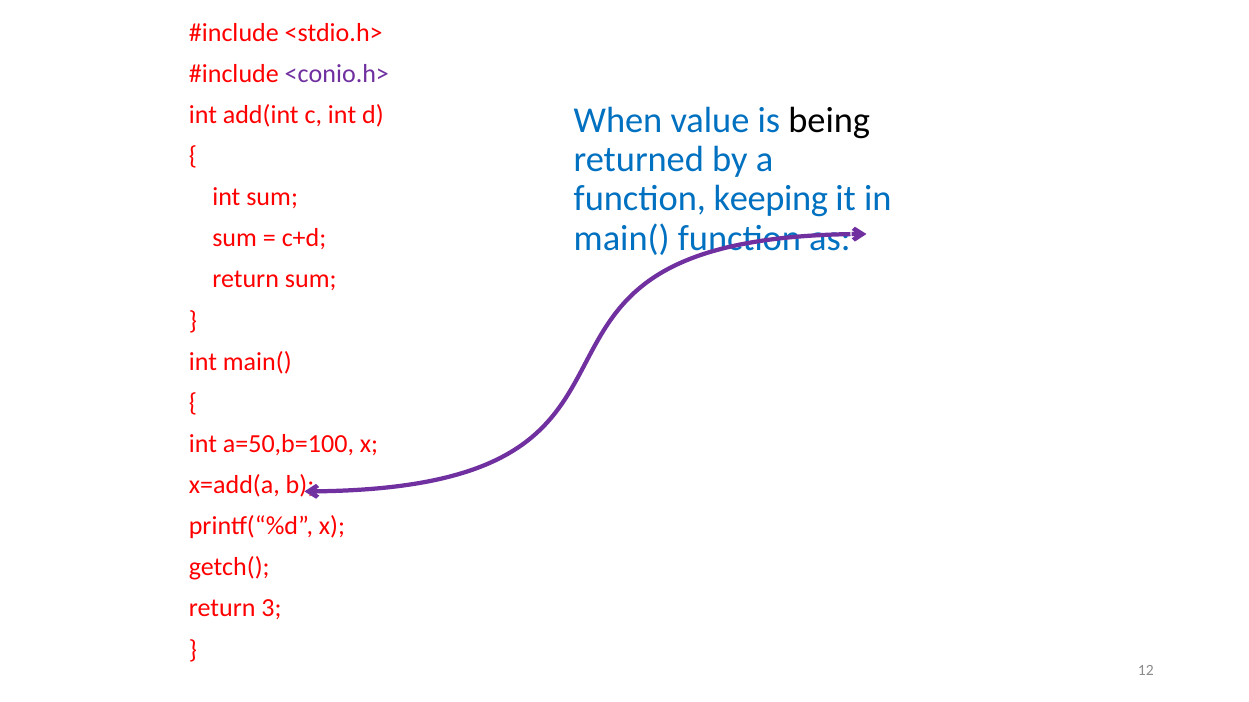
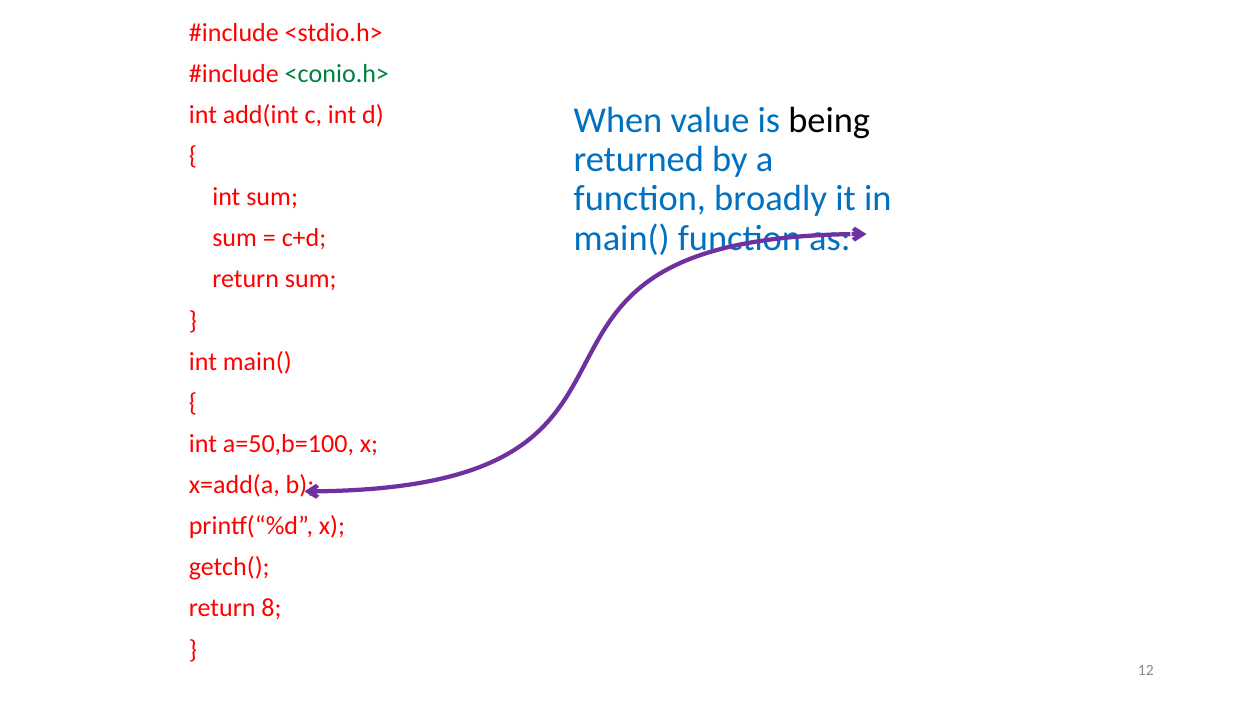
<conio.h> colour: purple -> green (337, 74)
keeping: keeping -> broadly (771, 199)
3: 3 -> 8 (272, 609)
